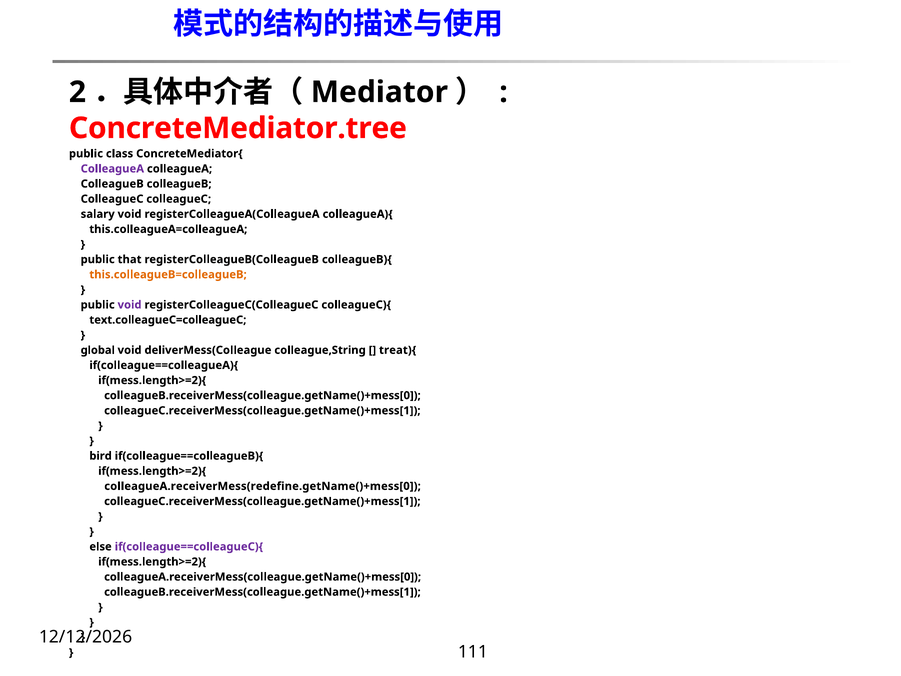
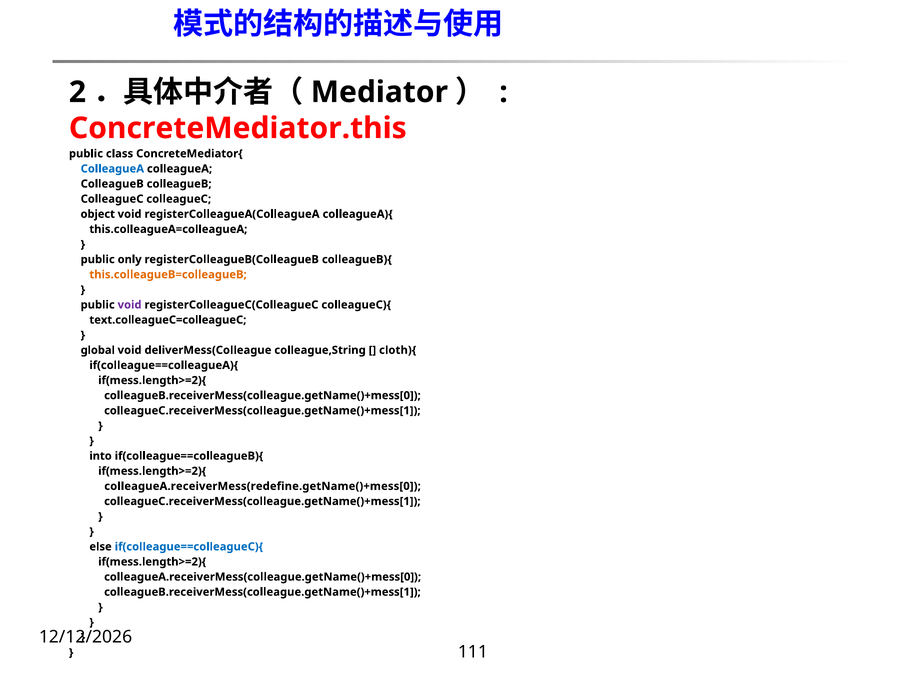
ConcreteMediator.tree: ConcreteMediator.tree -> ConcreteMediator.this (238, 128)
ColleagueA colour: purple -> blue (112, 169)
salary: salary -> object (98, 214)
that: that -> only (130, 259)
treat){: treat){ -> cloth){ (398, 350)
bird: bird -> into (101, 456)
if(colleague==colleagueC){ colour: purple -> blue (189, 546)
